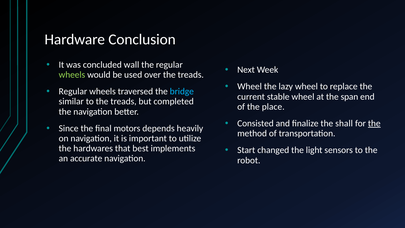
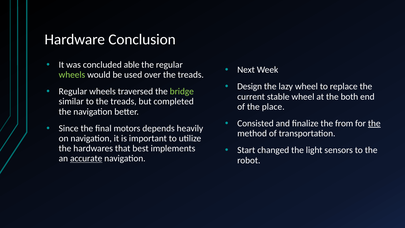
wall: wall -> able (132, 65)
Wheel: Wheel -> Design (250, 87)
bridge colour: light blue -> light green (182, 91)
span: span -> both (349, 97)
shall: shall -> from (344, 123)
accurate underline: none -> present (86, 158)
